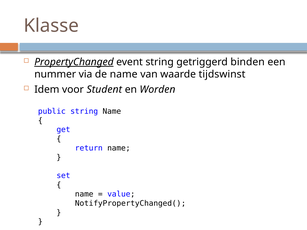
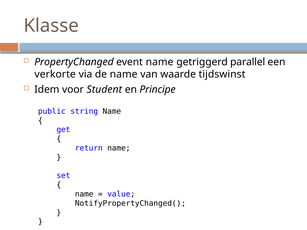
PropertyChanged underline: present -> none (74, 62)
event string: string -> name (160, 62)
binden: binden -> parallel (248, 62)
nummer: nummer -> verkorte (55, 74)
Worden: Worden -> Principe (158, 90)
